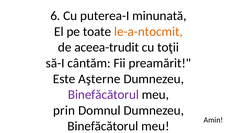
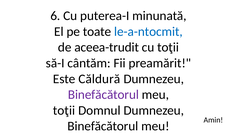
le-a-ntocmit colour: orange -> blue (148, 32)
Aşterne: Aşterne -> Căldură (99, 79)
prin: prin -> toţii (64, 111)
